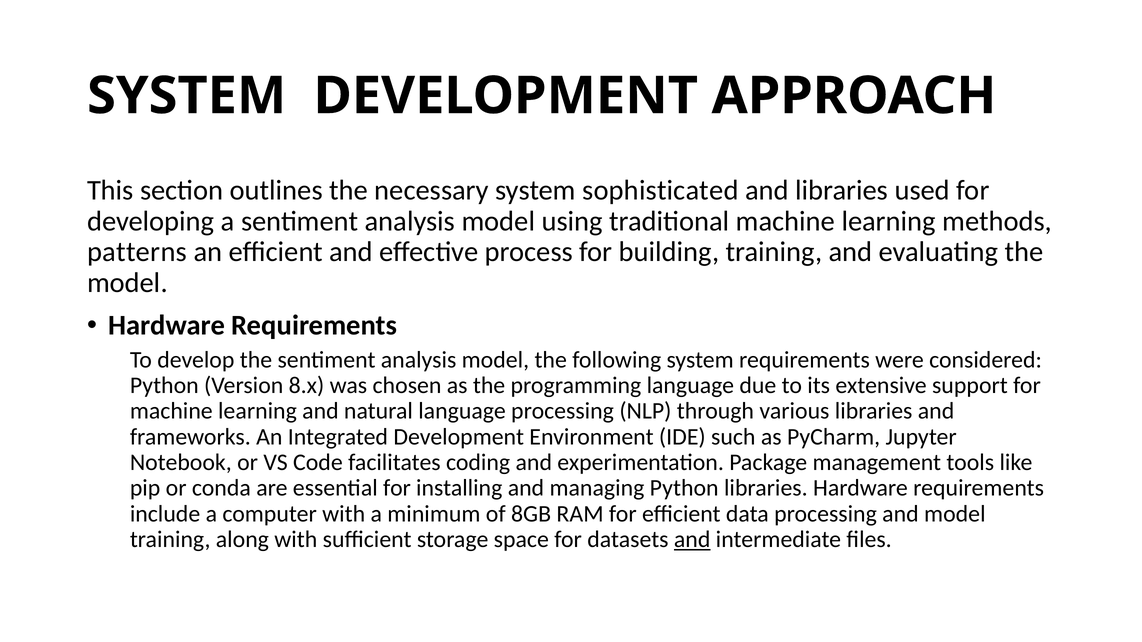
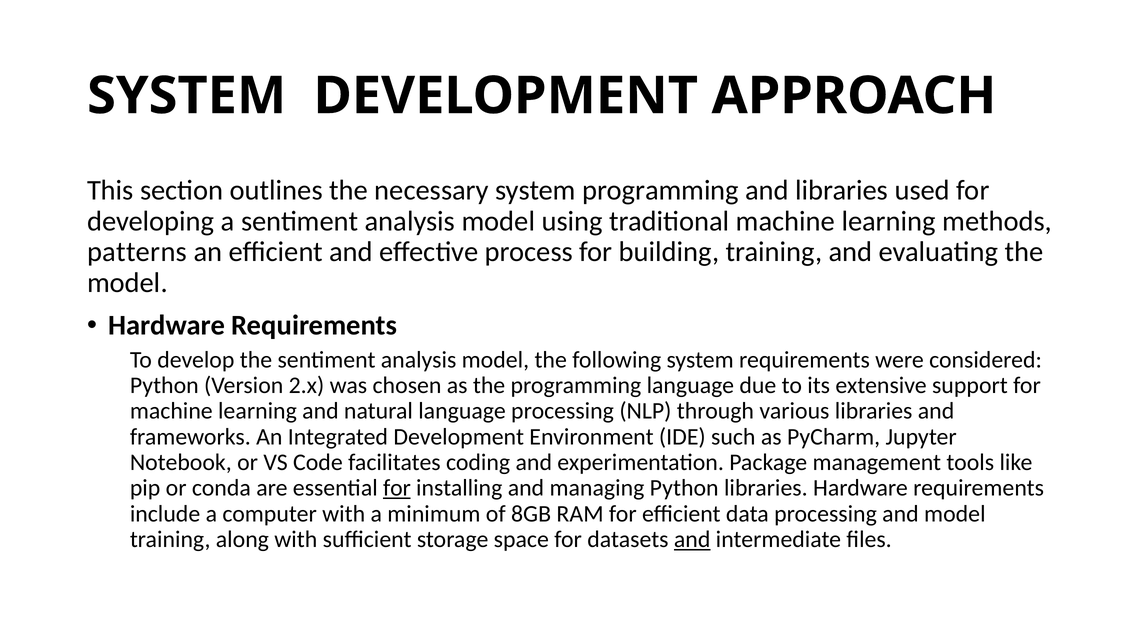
system sophisticated: sophisticated -> programming (660, 191)
8.x: 8.x -> 2.x (306, 386)
for underline: none -> present (397, 488)
